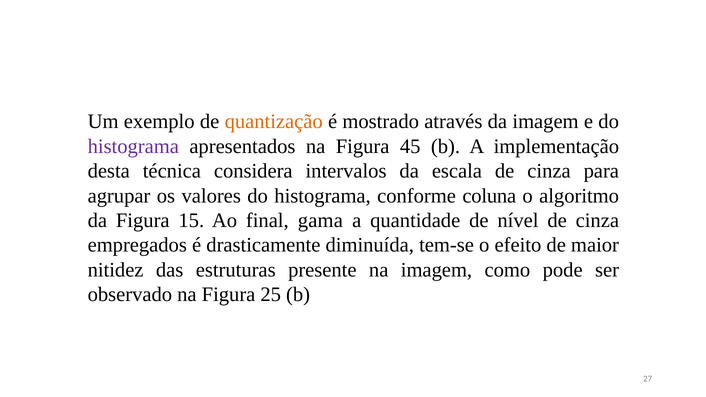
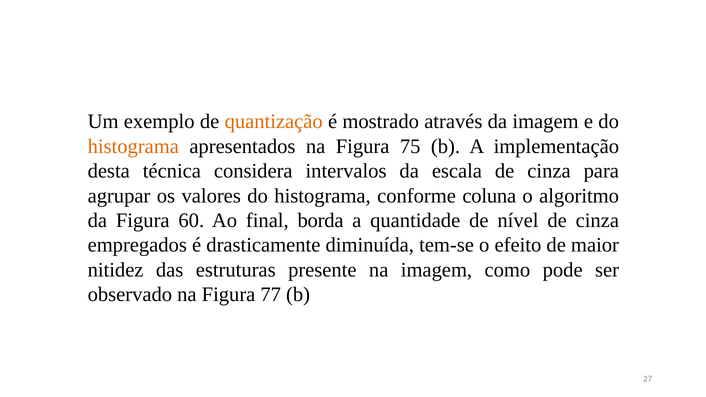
histograma colour: purple -> orange (133, 146)
45: 45 -> 75 (410, 146)
15: 15 -> 60 (191, 221)
gama: gama -> borda (321, 221)
25: 25 -> 77 (271, 295)
